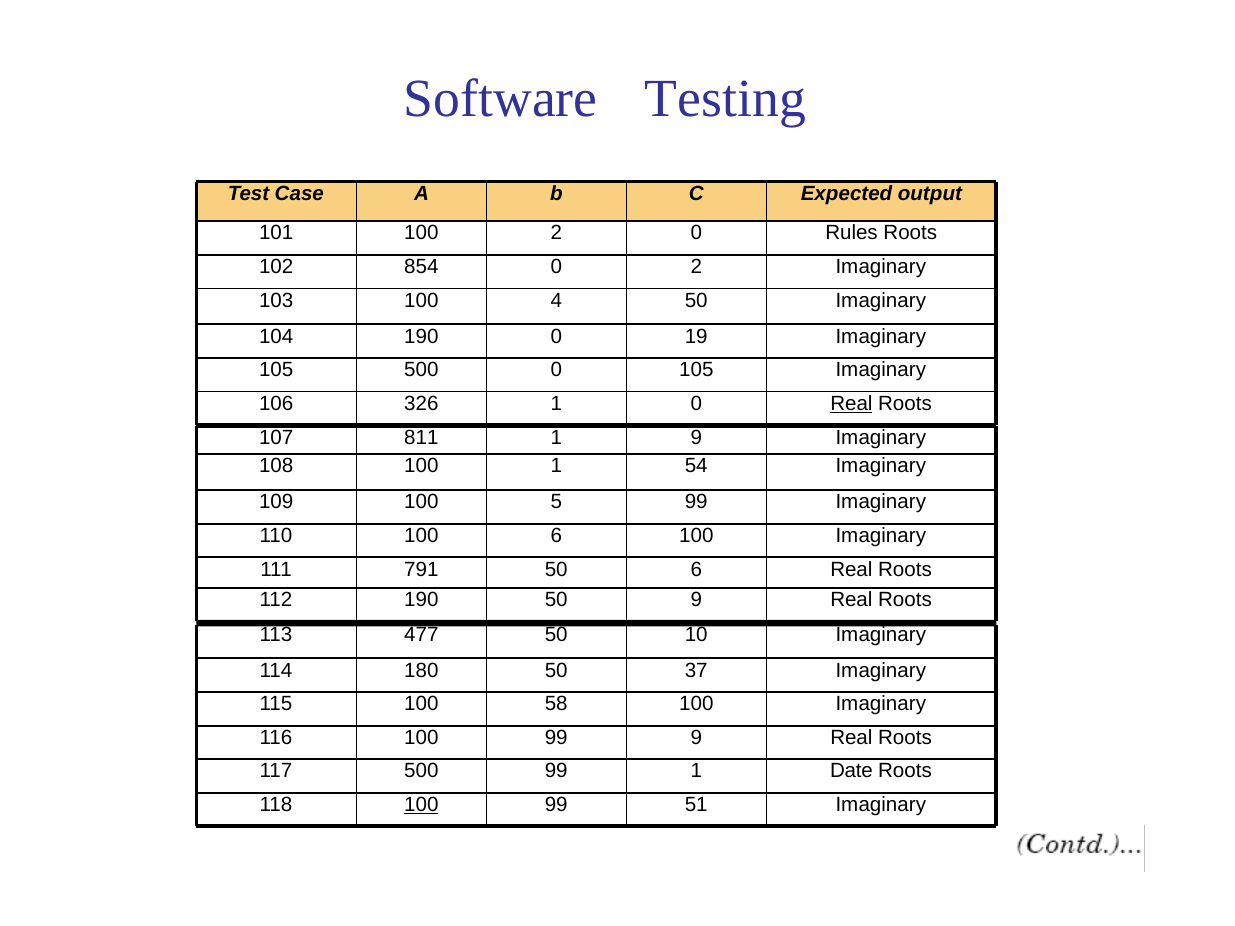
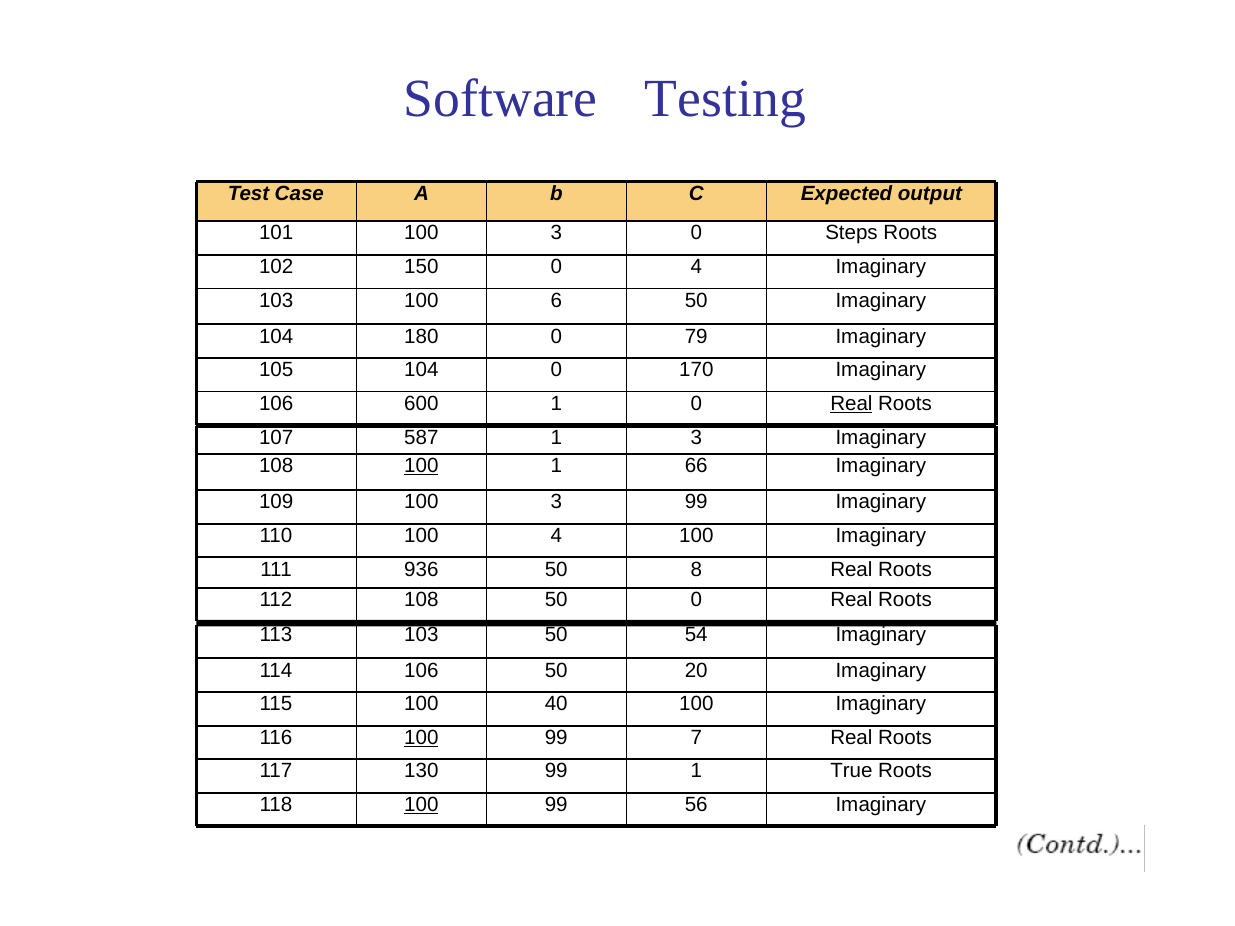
101 100 2: 2 -> 3 (556, 233)
Rules: Rules -> Steps (852, 233)
854: 854 -> 150 (421, 267)
0 2: 2 -> 4 (696, 267)
4: 4 -> 6 (556, 301)
104 190: 190 -> 180 (421, 336)
19: 19 -> 79 (696, 336)
105 500: 500 -> 104 (421, 370)
0 105: 105 -> 170 (696, 370)
326: 326 -> 600 (421, 404)
811: 811 -> 587 (421, 438)
1 9: 9 -> 3 (696, 438)
100 underline: none -> present (421, 466)
54: 54 -> 66 (696, 466)
109 100 5: 5 -> 3 (556, 502)
100 6: 6 -> 4 (556, 536)
791: 791 -> 936 (421, 569)
50 6: 6 -> 8 (696, 569)
112 190: 190 -> 108 (421, 600)
50 9: 9 -> 0 (696, 600)
113 477: 477 -> 103 (421, 635)
10: 10 -> 54 (696, 635)
114 180: 180 -> 106 (421, 671)
50 37: 37 -> 20 (696, 671)
58: 58 -> 40 (556, 704)
100 underline: none -> present (421, 738)
99 9: 9 -> 7 (696, 738)
117 500: 500 -> 130 (421, 771)
Date: Date -> True (851, 771)
51: 51 -> 56 (696, 805)
